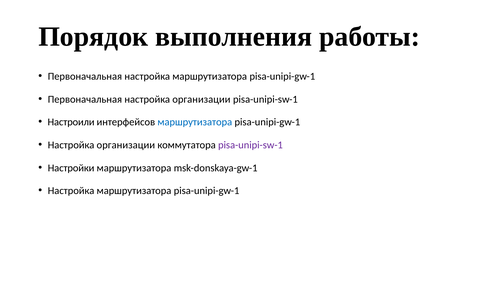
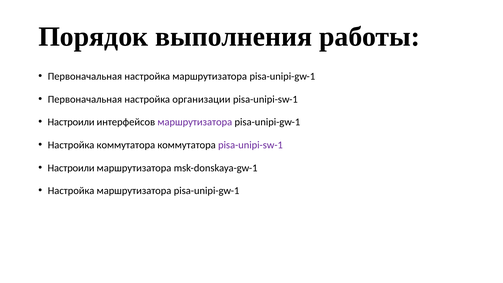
маршрутизатора colour: blue -> purple (195, 122)
организации: организации -> коммутатора (126, 145)
Настройки: Настройки -> Настроили (71, 168)
